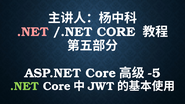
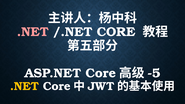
.NET colour: light green -> yellow (24, 86)
